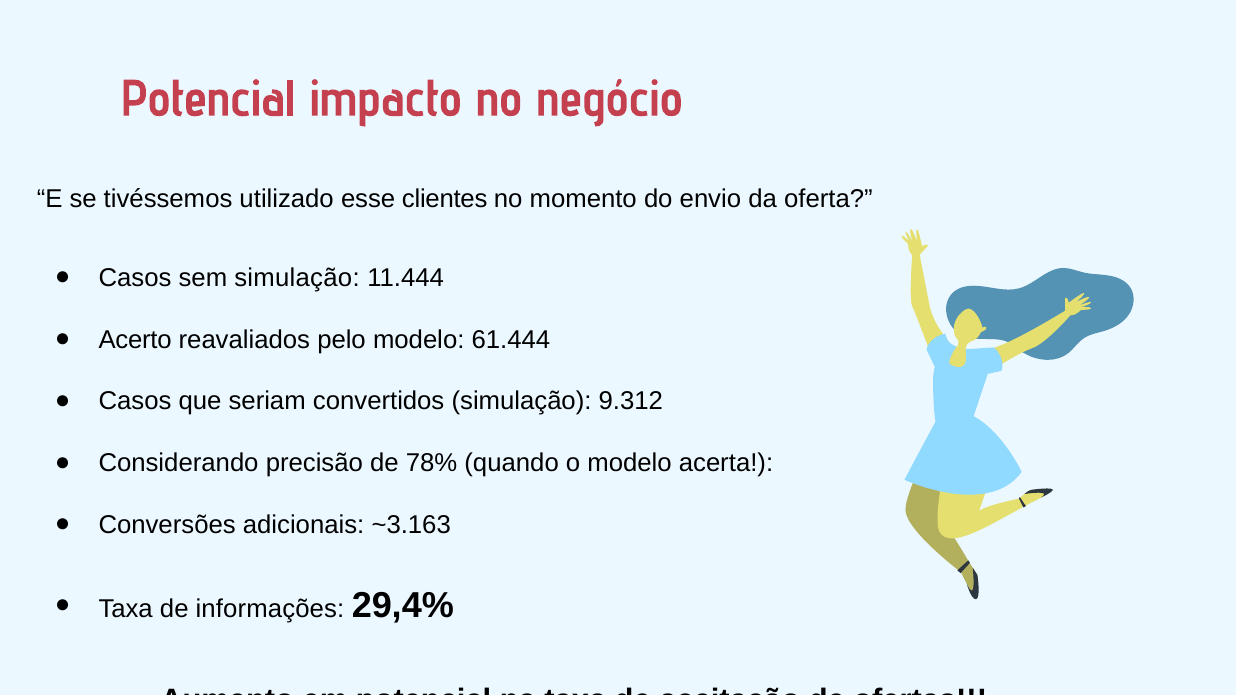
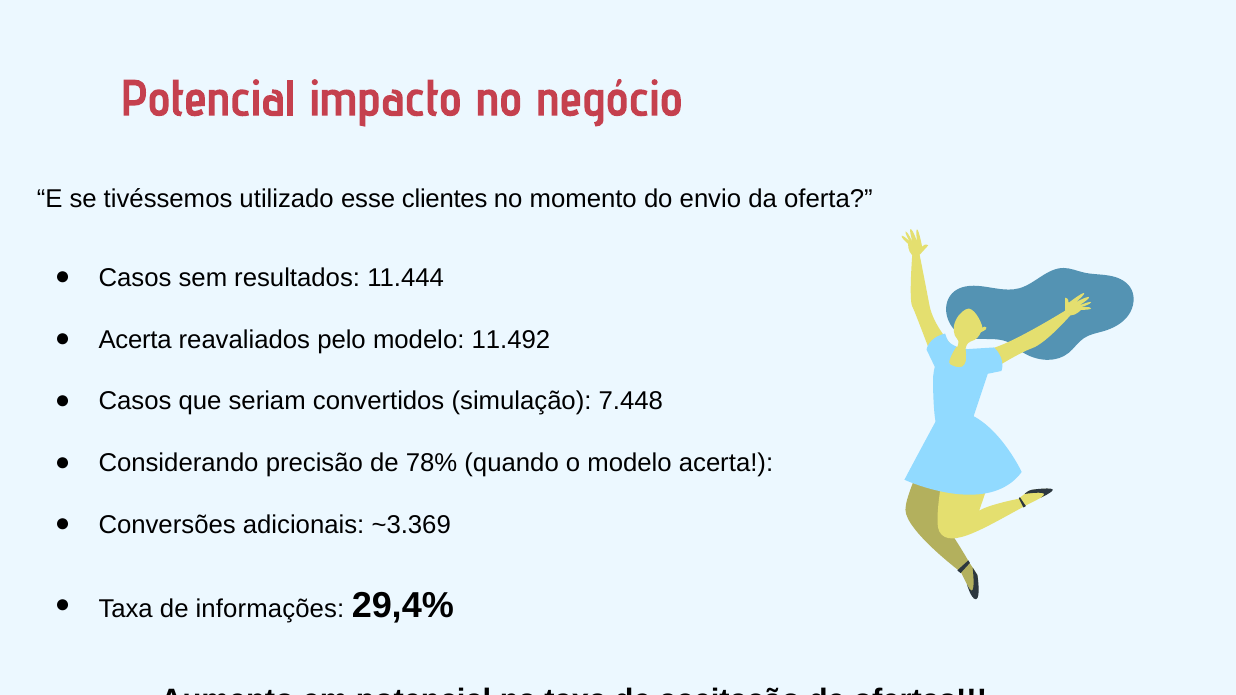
sem simulação: simulação -> resultados (297, 278)
Acerto: Acerto -> Acerta (135, 340)
61.444: 61.444 -> 11.492 (511, 340)
9.312: 9.312 -> 7.448 (631, 402)
~3.163: ~3.163 -> ~3.369 (411, 525)
